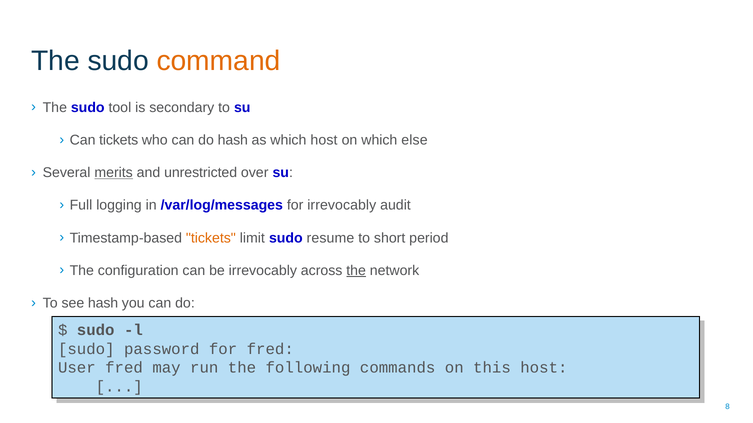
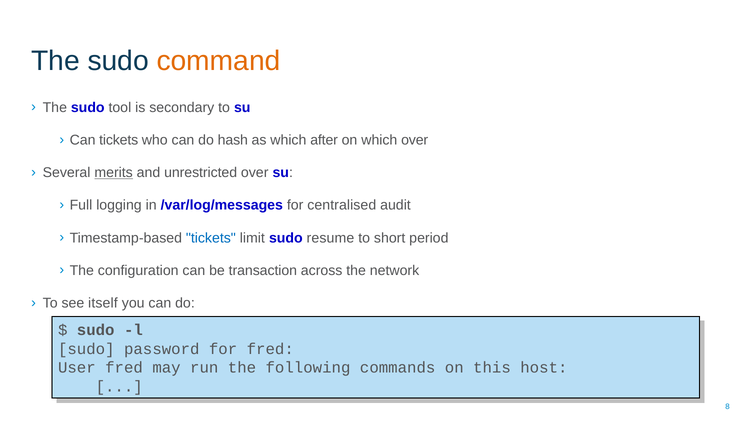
which host: host -> after (324, 140)
which else: else -> over (415, 140)
for irrevocably: irrevocably -> centralised (342, 206)
tickets colour: orange -> blue (211, 238)
be irrevocably: irrevocably -> transaction (263, 271)
the underline: present -> none (356, 271)
see hash: hash -> itself (103, 304)
